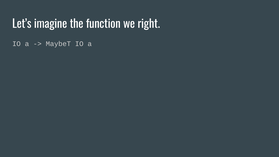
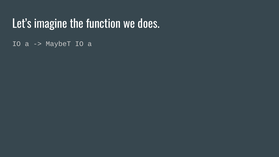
right: right -> does (149, 24)
